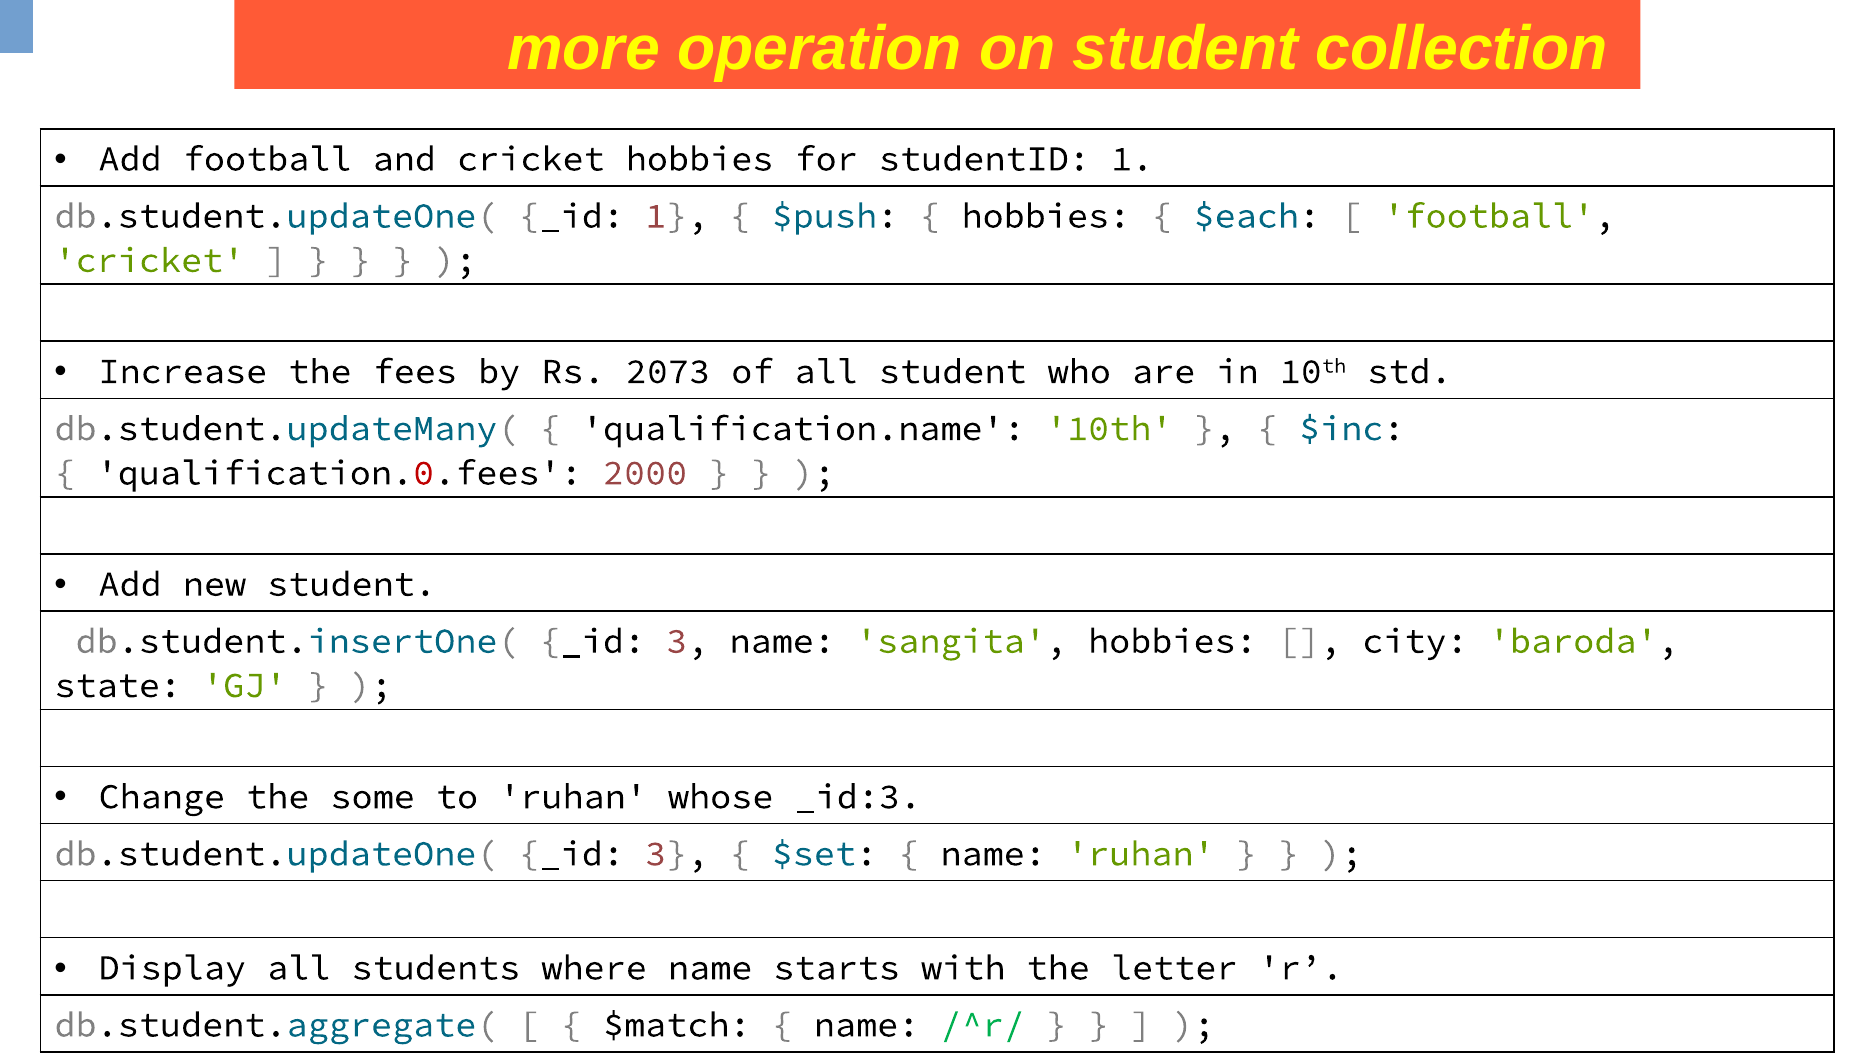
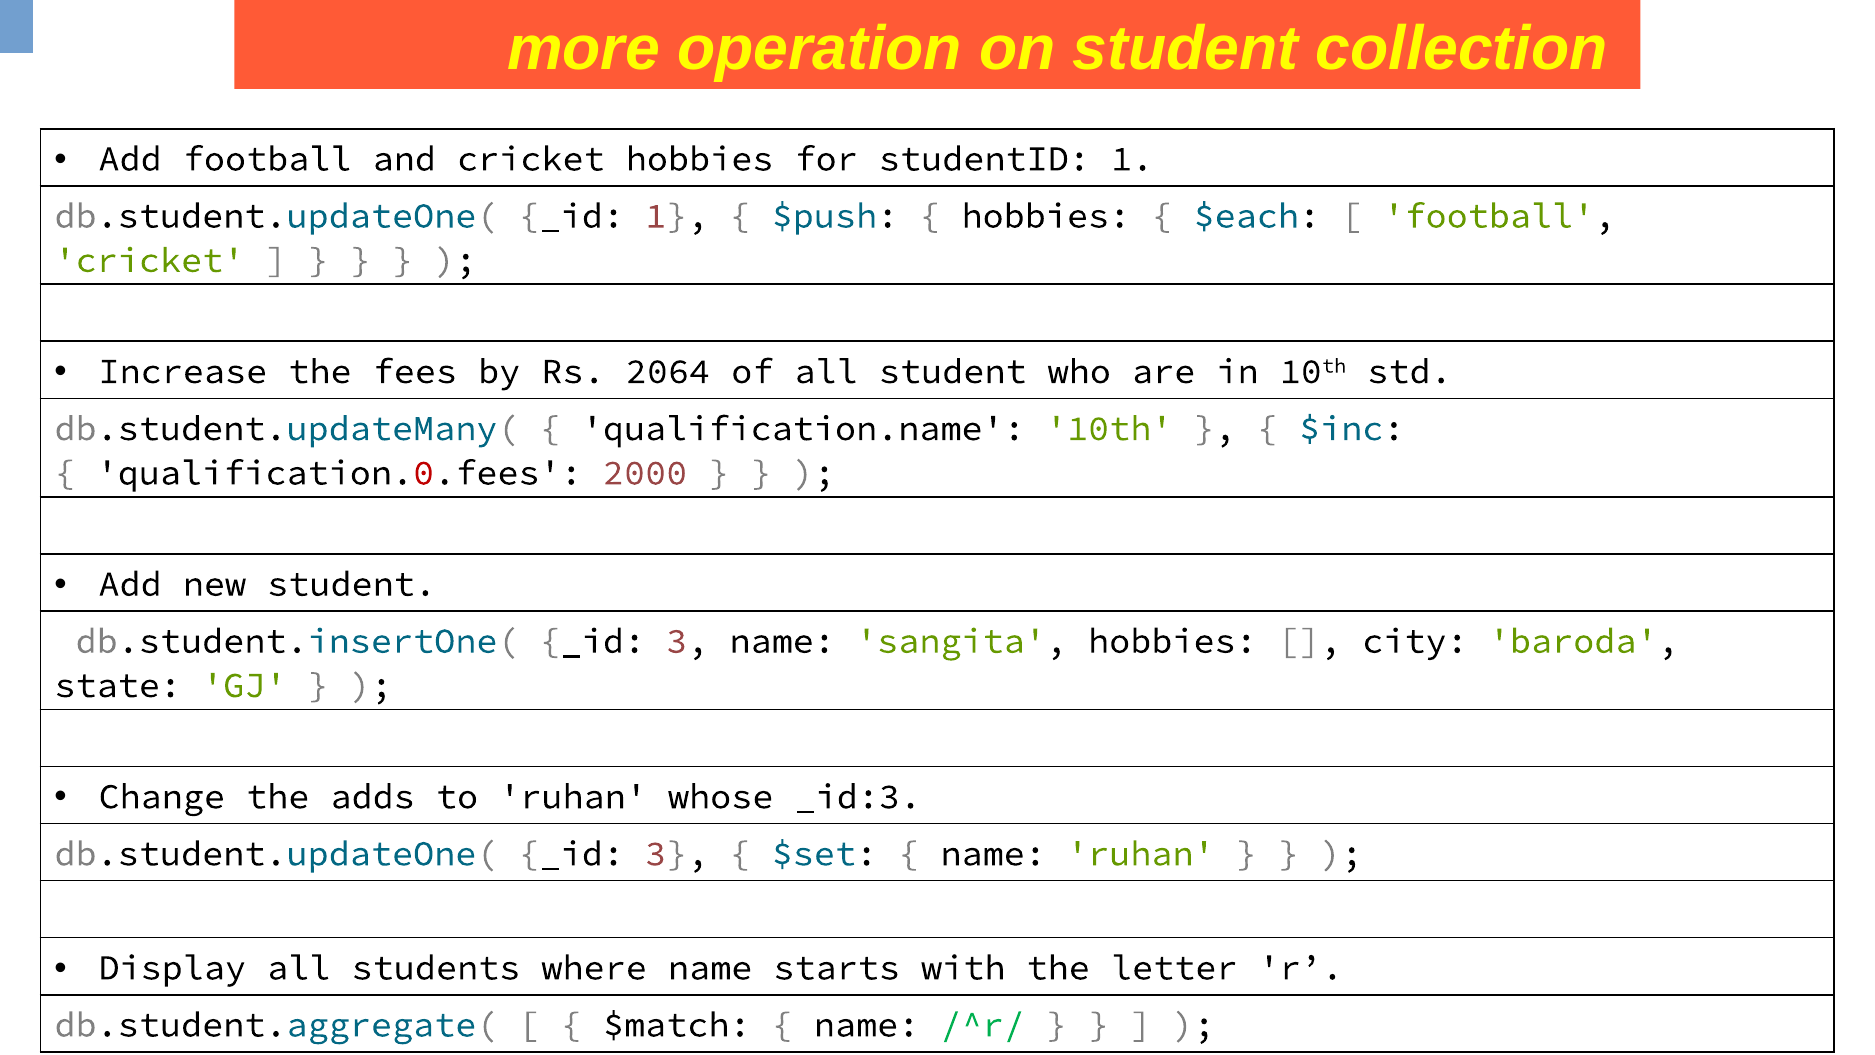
2073: 2073 -> 2064 (668, 371)
some: some -> adds (373, 796)
